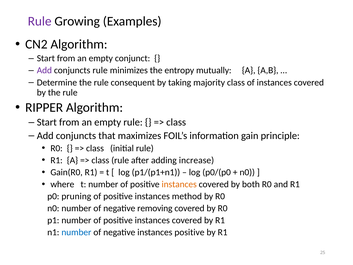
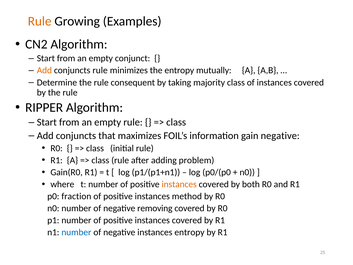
Rule colour: purple -> orange (40, 21)
Add colour: purple -> orange (44, 70)
gain principle: principle -> negative (280, 135)
increase: increase -> problem (196, 160)
pruning: pruning -> fraction (76, 196)
instances positive: positive -> entropy (189, 232)
